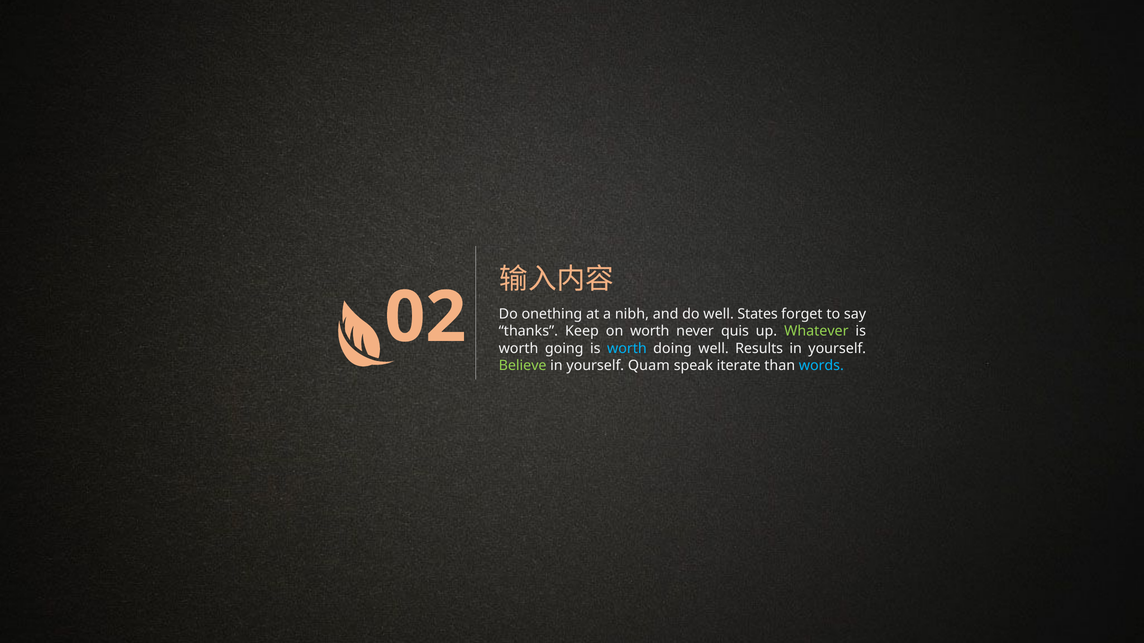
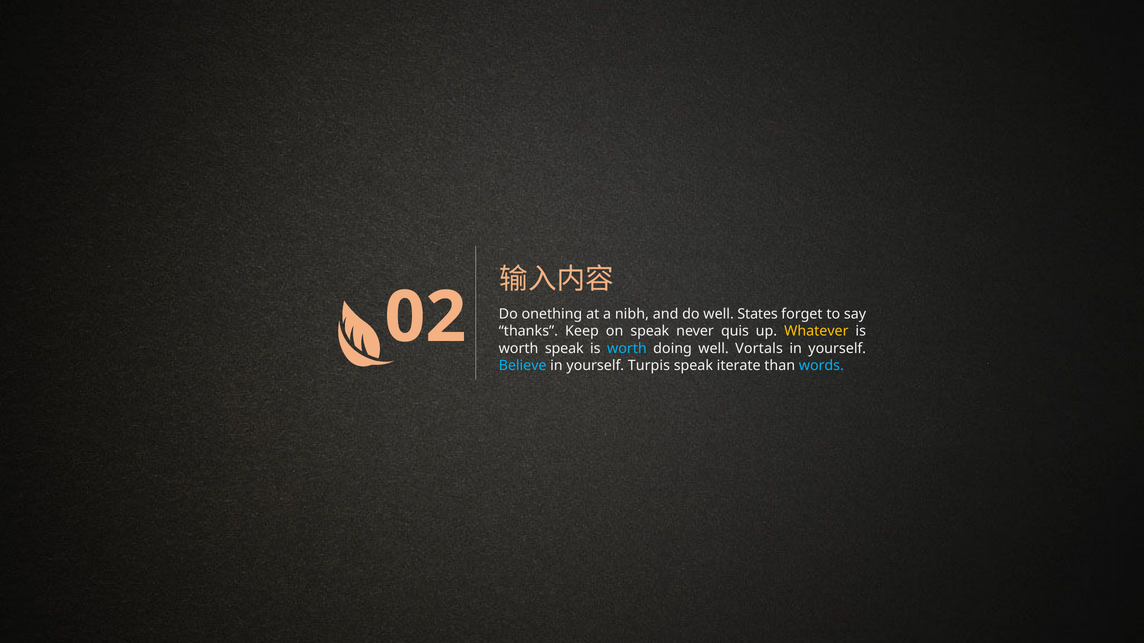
on worth: worth -> speak (650, 332)
Whatever colour: light green -> yellow (816, 332)
worth going: going -> speak (564, 349)
Results: Results -> Vortals (759, 349)
Believe colour: light green -> light blue (523, 366)
Quam: Quam -> Turpis (649, 366)
